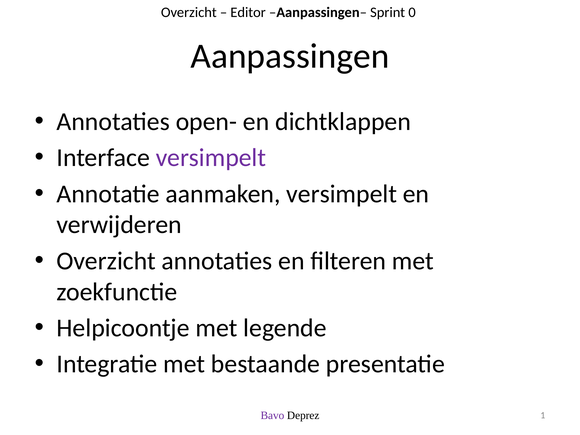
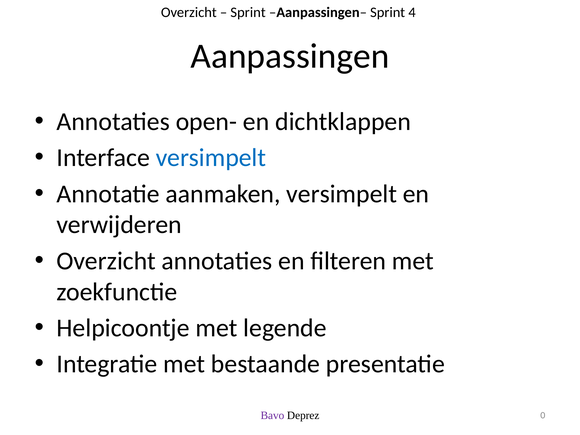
Editor: Editor -> Sprint (248, 13)
0: 0 -> 4 (412, 13)
versimpelt colour: purple -> blue (211, 158)
1: 1 -> 0 (543, 415)
